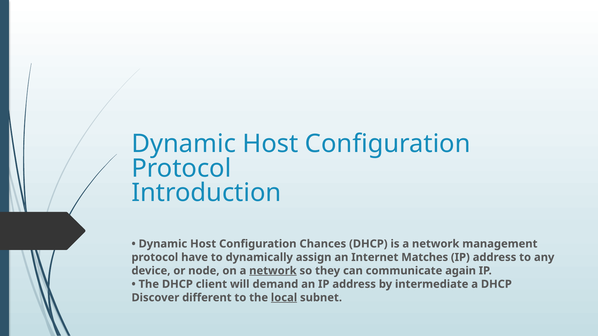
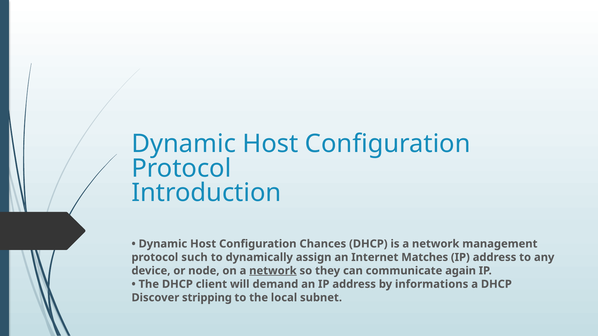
have: have -> such (194, 258)
intermediate: intermediate -> informations (432, 284)
different: different -> stripping (207, 298)
local underline: present -> none (284, 298)
